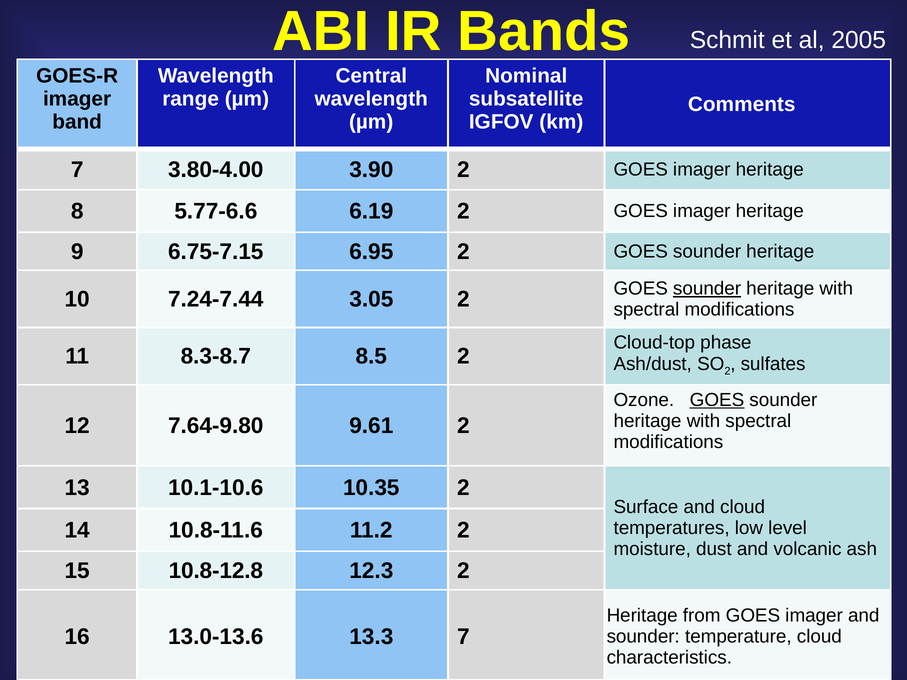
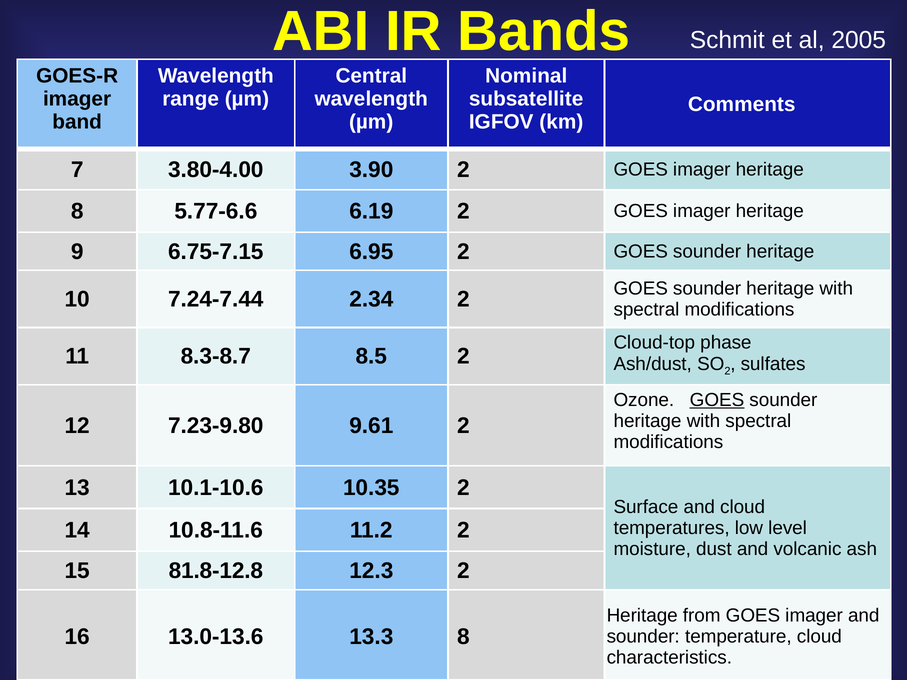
3.05: 3.05 -> 2.34 (371, 299)
sounder underline: present -> none (707, 289)
7.64-9.80: 7.64-9.80 -> 7.23-9.80 (216, 426)
10.8-12.8: 10.8-12.8 -> 81.8-12.8 (216, 571)
13.3 7: 7 -> 8 (463, 637)
